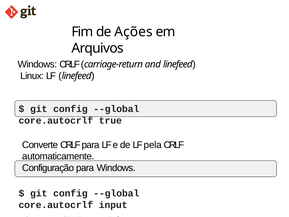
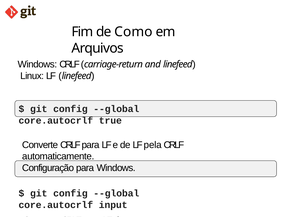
Ações: Ações -> Como (133, 32)
